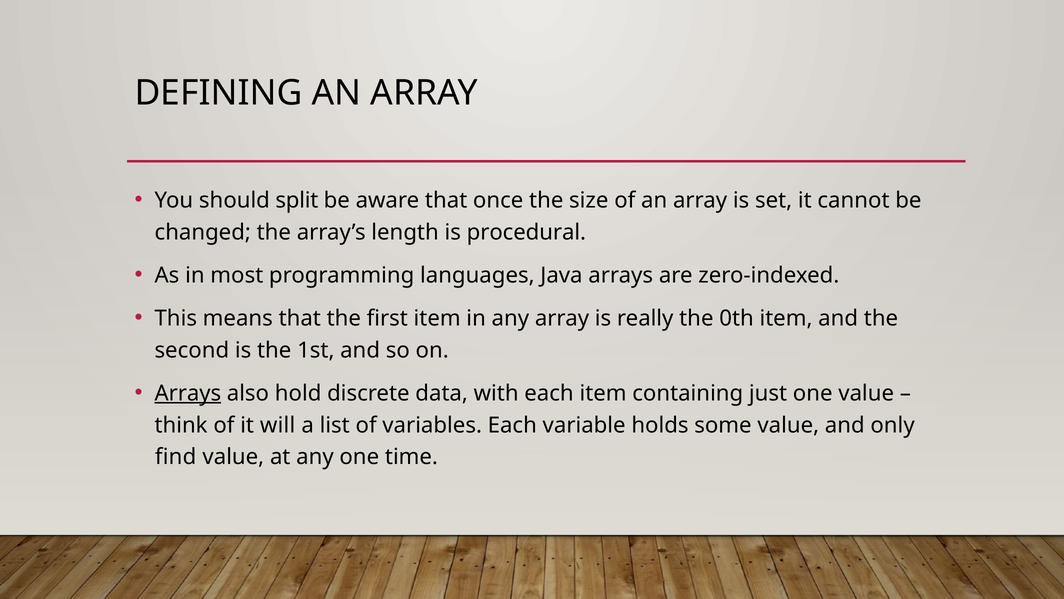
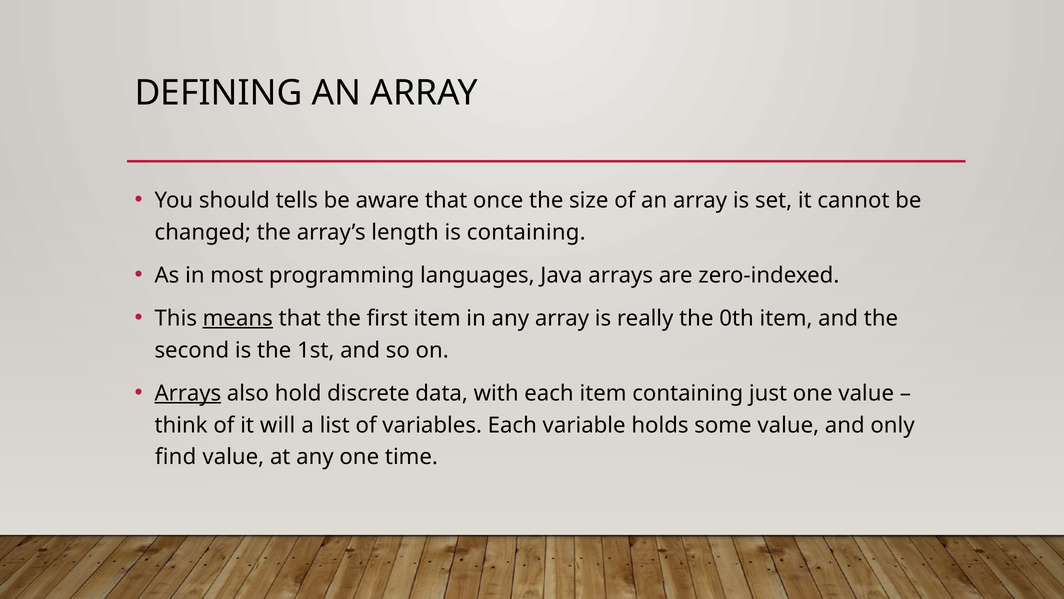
split: split -> tells (297, 200)
is procedural: procedural -> containing (526, 232)
means underline: none -> present (238, 318)
